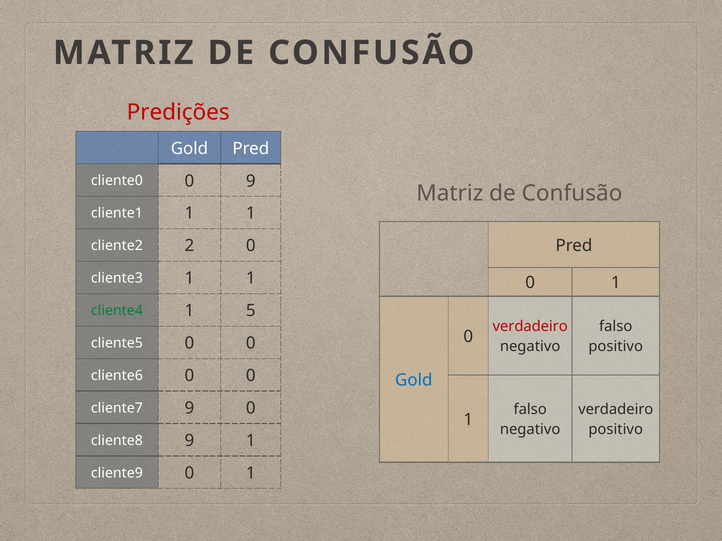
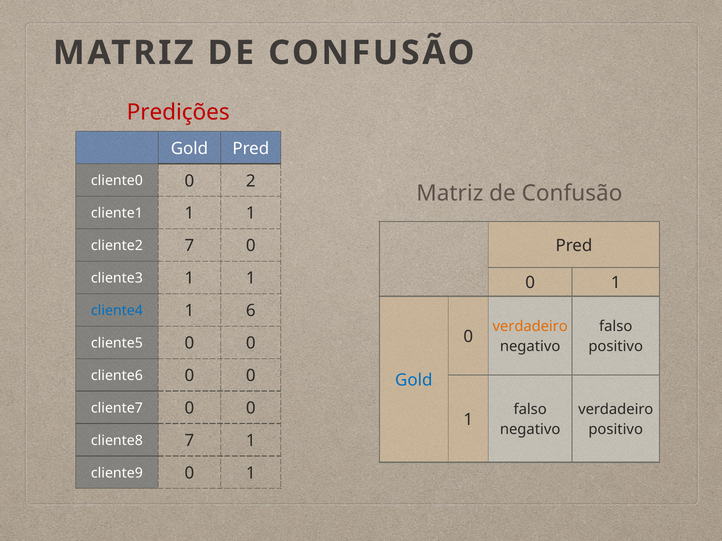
0 9: 9 -> 2 (251, 181)
cliente2 2: 2 -> 7 (189, 246)
cliente4 colour: green -> blue (117, 311)
5: 5 -> 6 (251, 311)
verdadeiro colour: red -> orange (530, 327)
cliente7 9: 9 -> 0 (189, 409)
cliente8 9: 9 -> 7 (189, 441)
